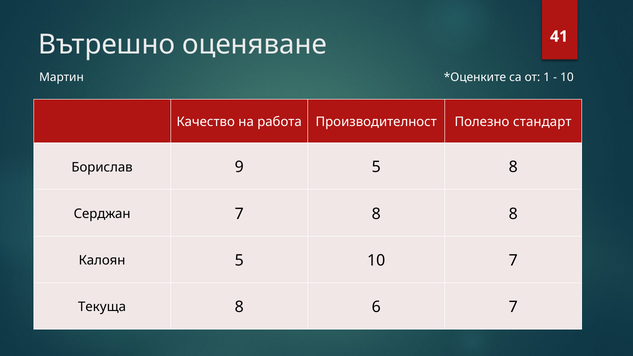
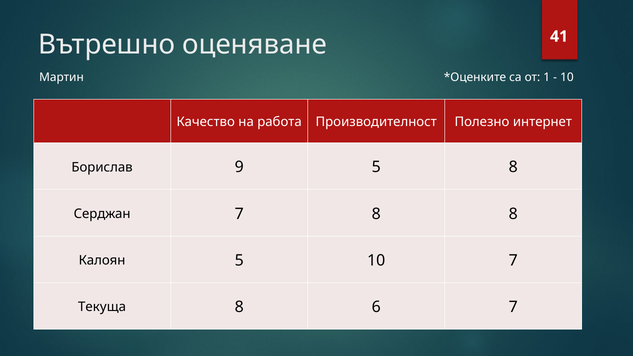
стандарт: стандарт -> интернет (542, 122)
